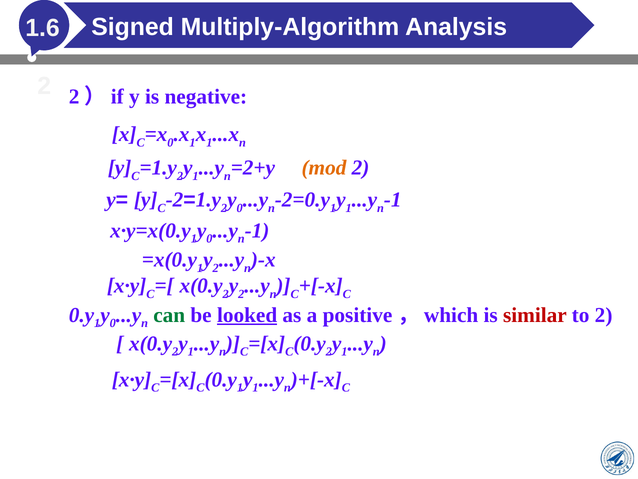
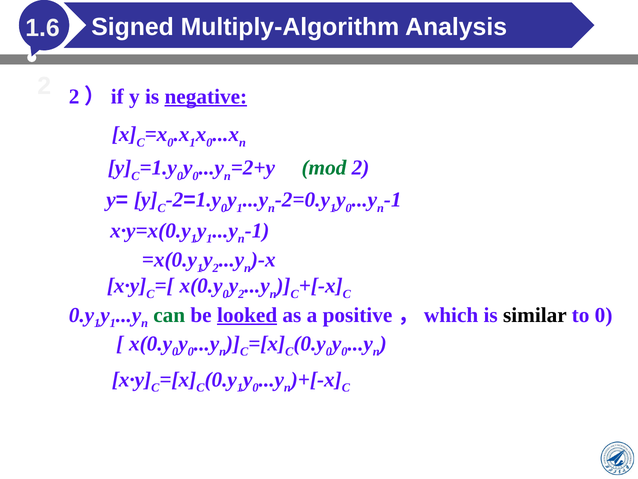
negative underline: none -> present (206, 97)
1: 1 -> 0 (209, 142)
2: 2 -> 0 (180, 176)
1: 1 -> 0 (196, 176)
mod colour: orange -> green (324, 168)
2: 2 -> 0 (224, 208)
0: 0 -> 1 (240, 208)
1: 1 -> 0 (349, 208)
0: 0 -> 1 (209, 239)
2: 2 -> 0 (226, 294)
0: 0 -> 1 (113, 323)
similar colour: red -> black (535, 315)
to 2: 2 -> 0 (604, 315)
2: 2 -> 0 (175, 351)
1: 1 -> 0 (191, 351)
2: 2 -> 0 (329, 351)
1: 1 -> 0 (344, 351)
1: 1 -> 0 (256, 387)
